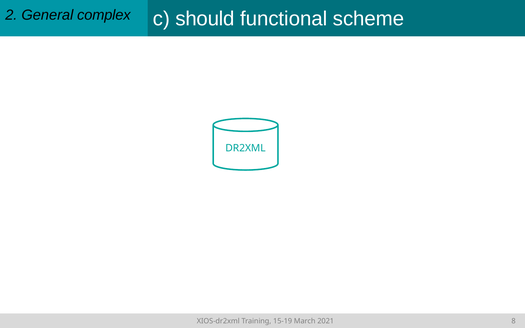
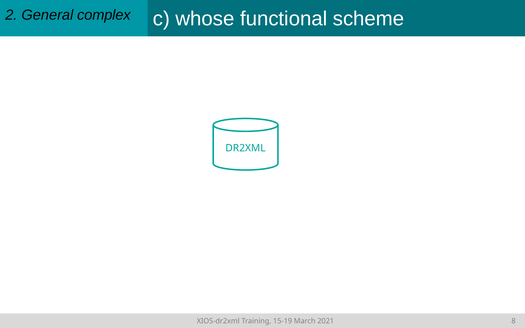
should: should -> whose (205, 19)
